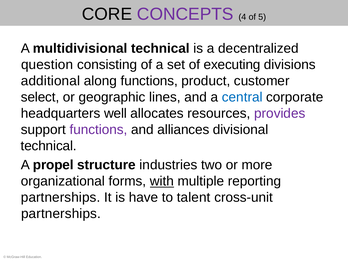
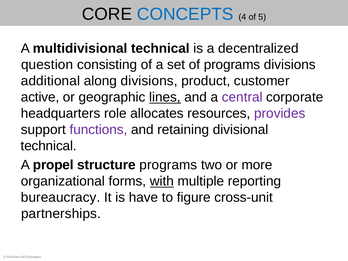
CONCEPTS colour: purple -> blue (185, 14)
of executing: executing -> programs (232, 65)
along functions: functions -> divisions (149, 81)
select: select -> active (40, 97)
lines underline: none -> present (165, 97)
central colour: blue -> purple (242, 97)
well: well -> role (115, 114)
alliances: alliances -> retaining (183, 130)
structure industries: industries -> programs (168, 165)
partnerships: partnerships -> bureaucracy (61, 197)
talent: talent -> figure (194, 197)
